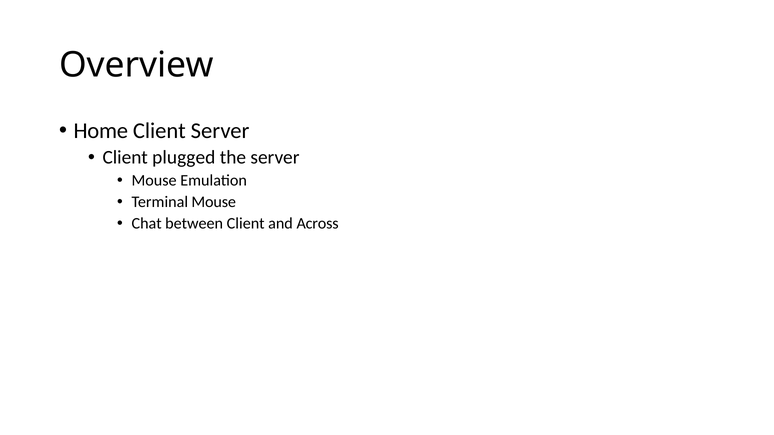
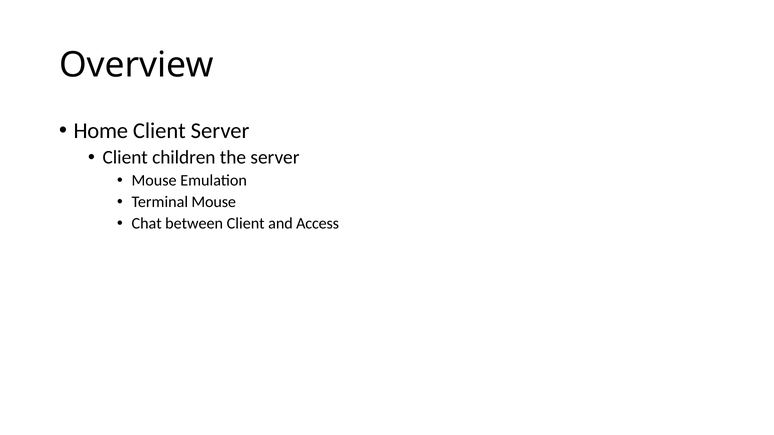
plugged: plugged -> children (184, 158)
Across: Across -> Access (318, 224)
